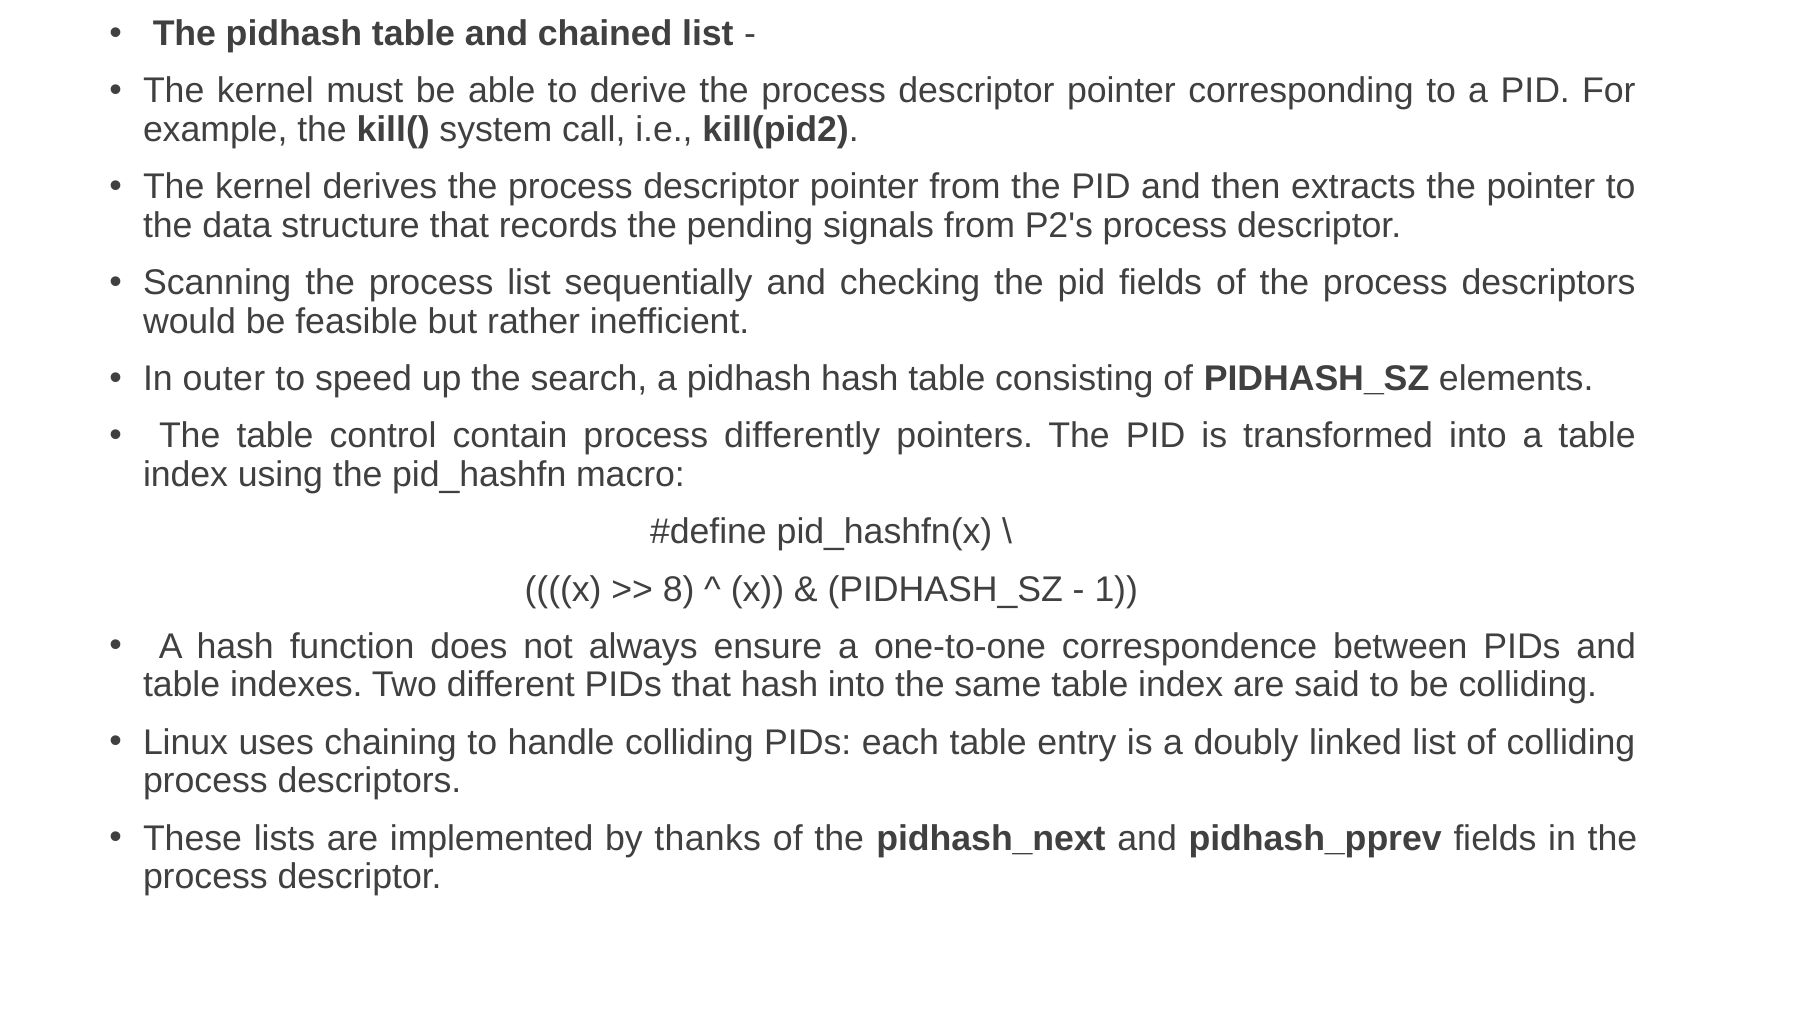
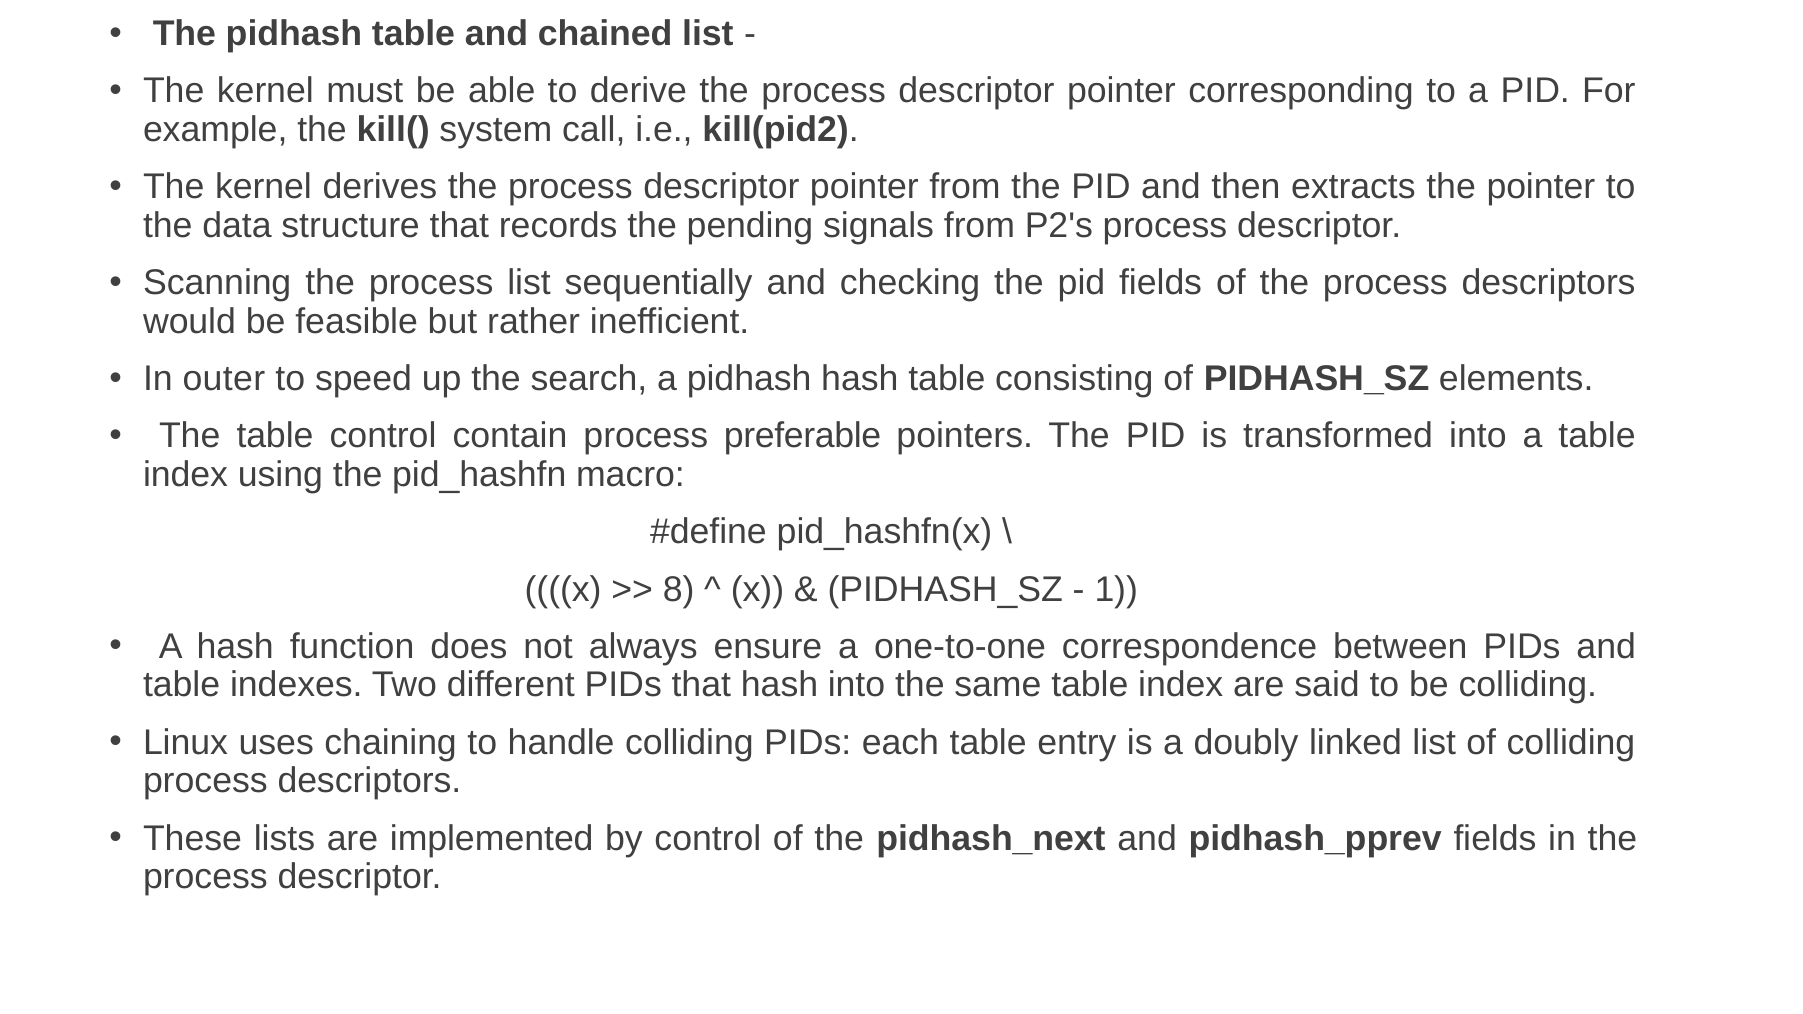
differently: differently -> preferable (803, 436)
by thanks: thanks -> control (708, 839)
